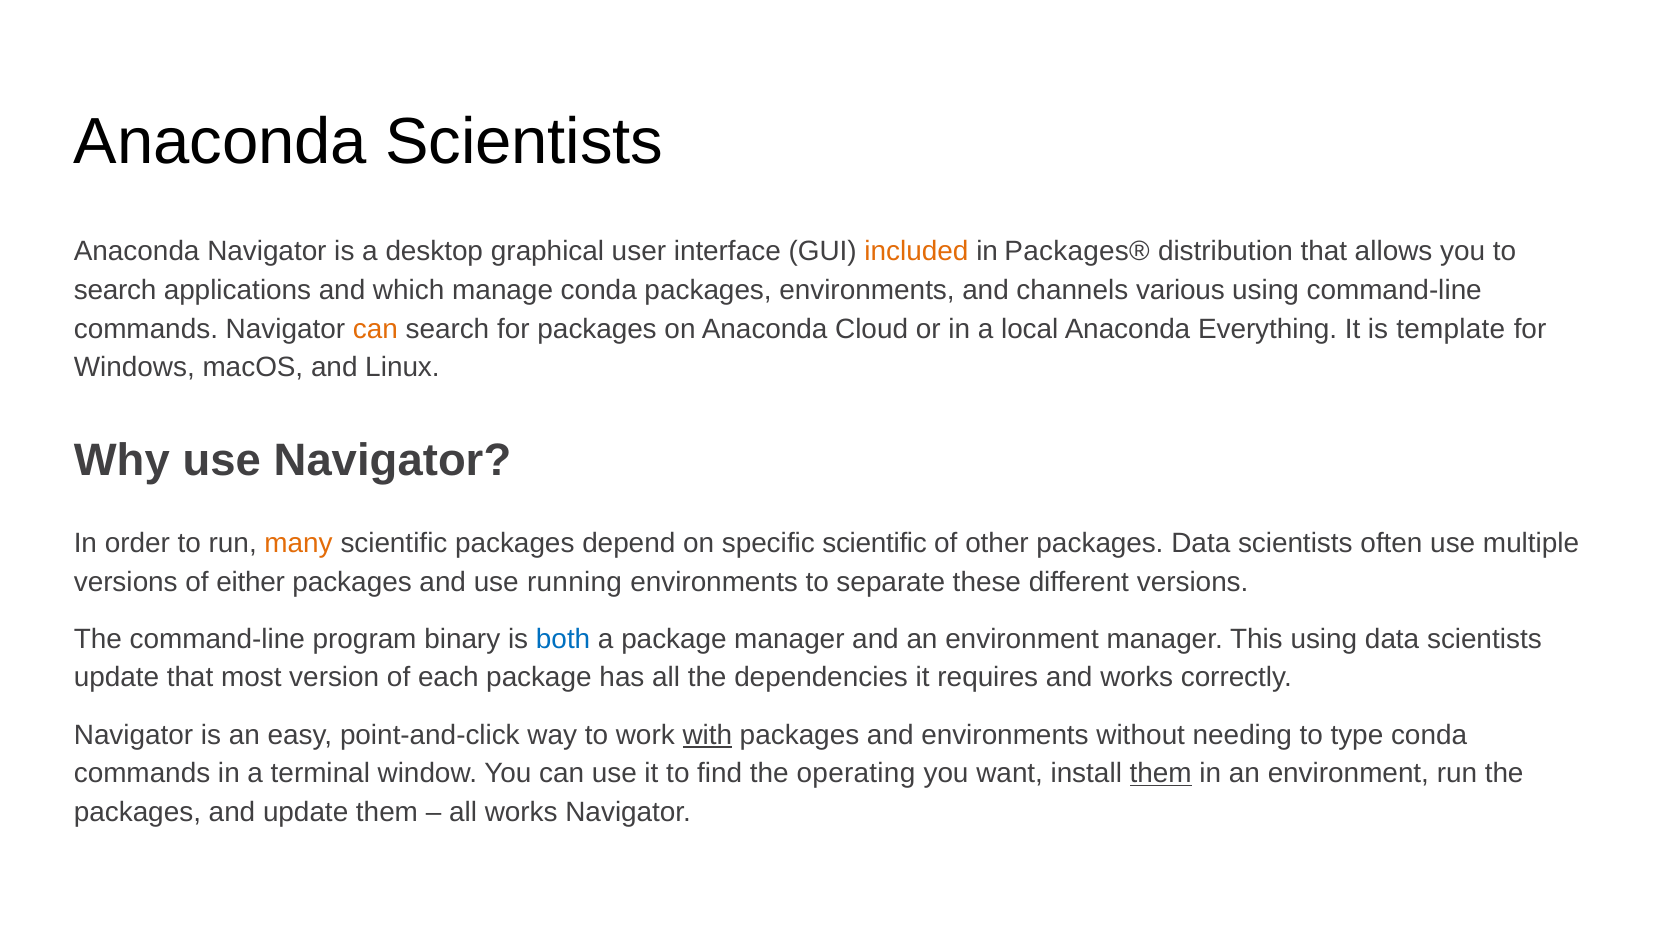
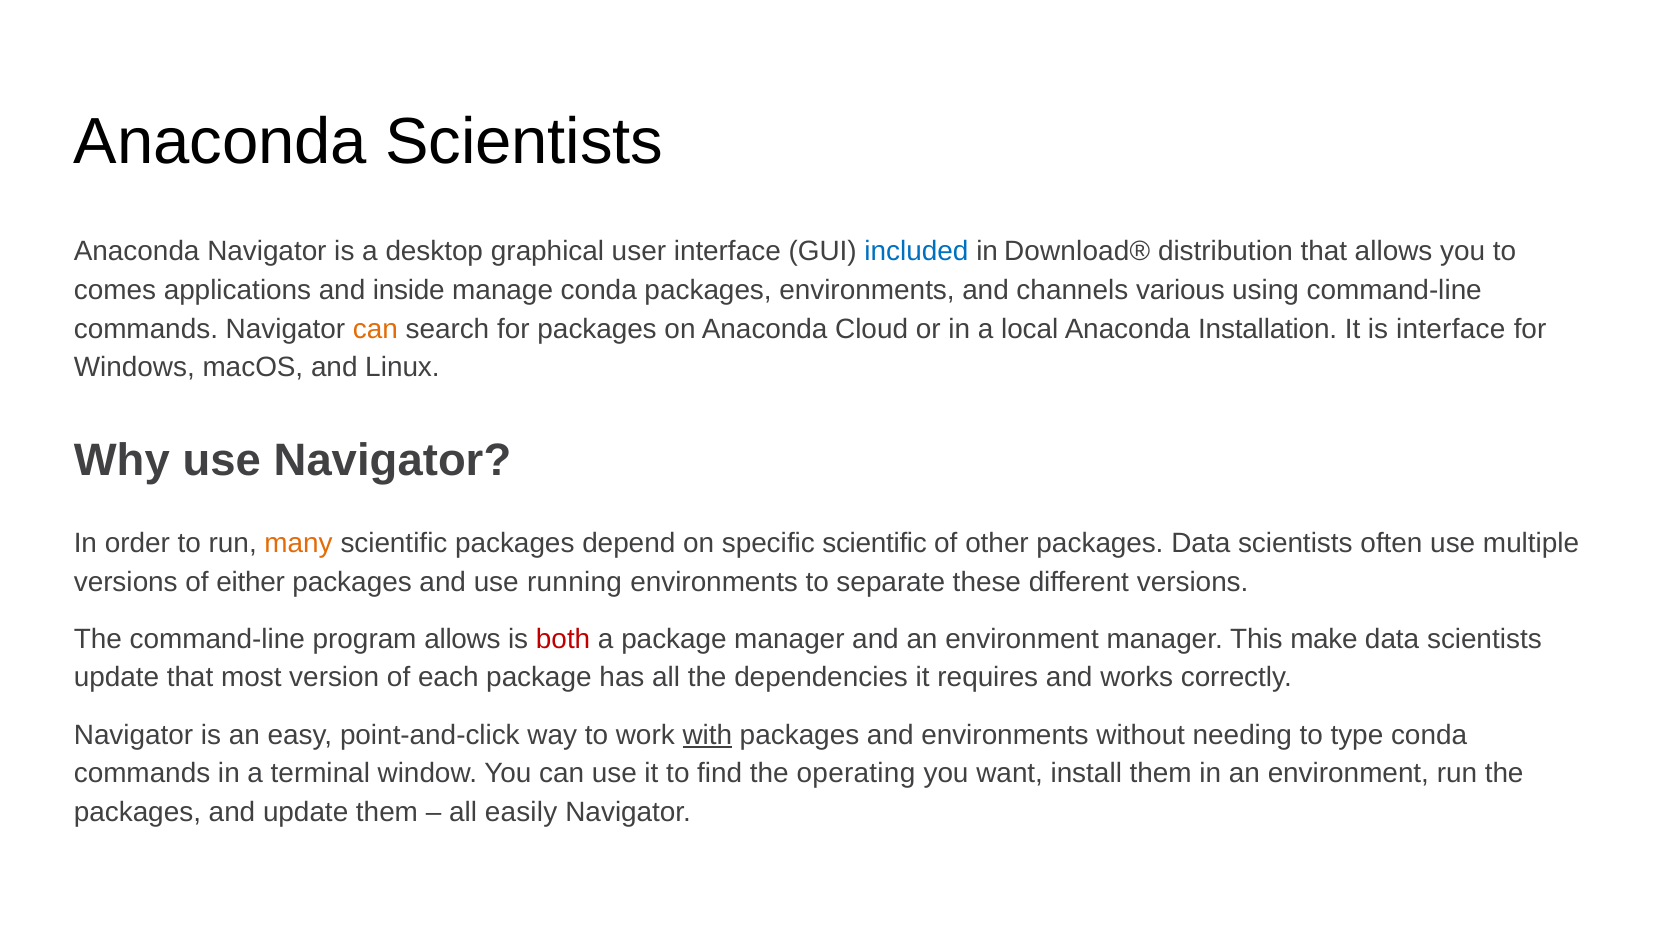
included colour: orange -> blue (916, 252)
Packages®: Packages® -> Download® (1077, 252)
search: search -> comes (115, 290)
which: which -> inside (409, 290)
Everything: Everything -> Installation (1268, 329)
is template: template -> interface (1451, 329)
program binary: binary -> allows (462, 639)
both colour: blue -> red (563, 639)
This using: using -> make (1324, 639)
them underline: present -> none (1161, 774)
all works: works -> easily (521, 812)
